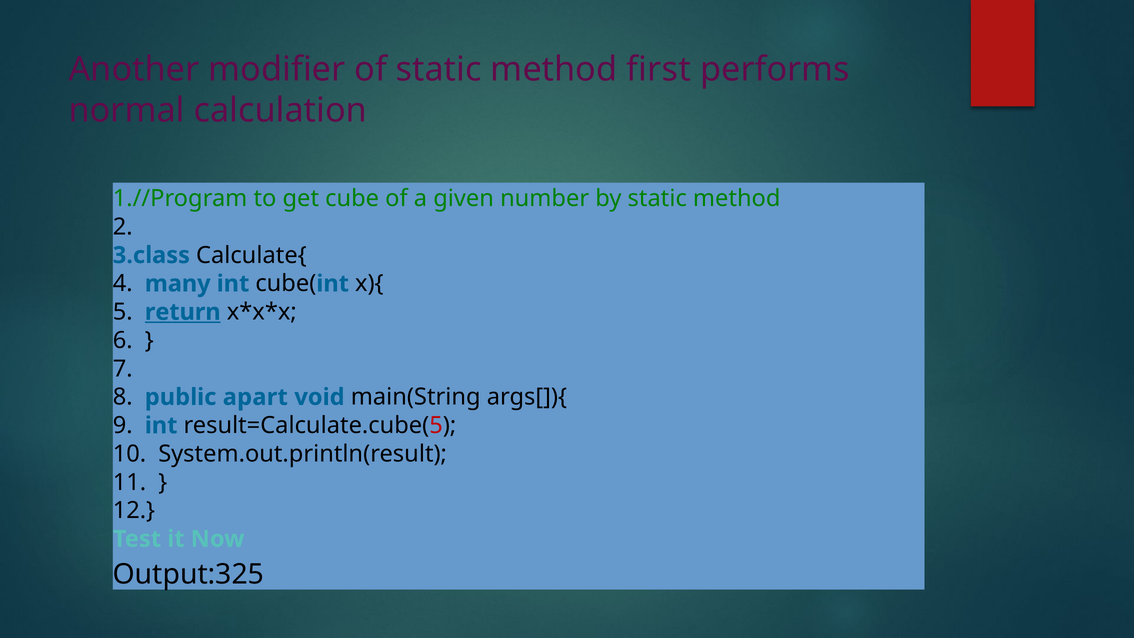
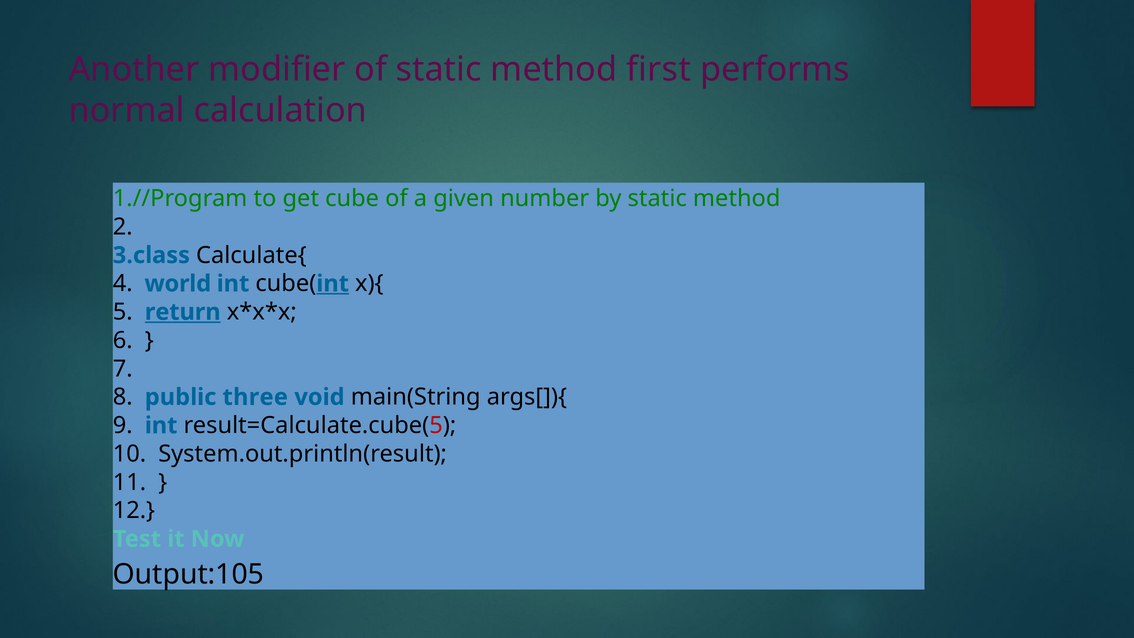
many: many -> world (178, 284)
int underline: none -> present (333, 284)
apart: apart -> three (255, 397)
Output:325: Output:325 -> Output:105 (188, 574)
